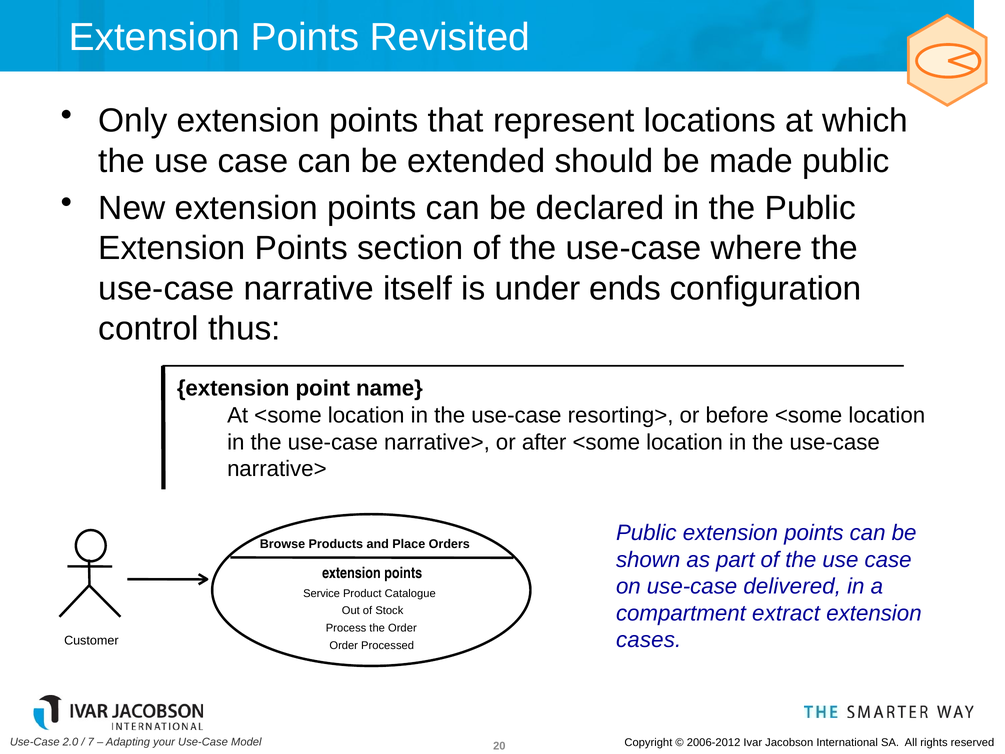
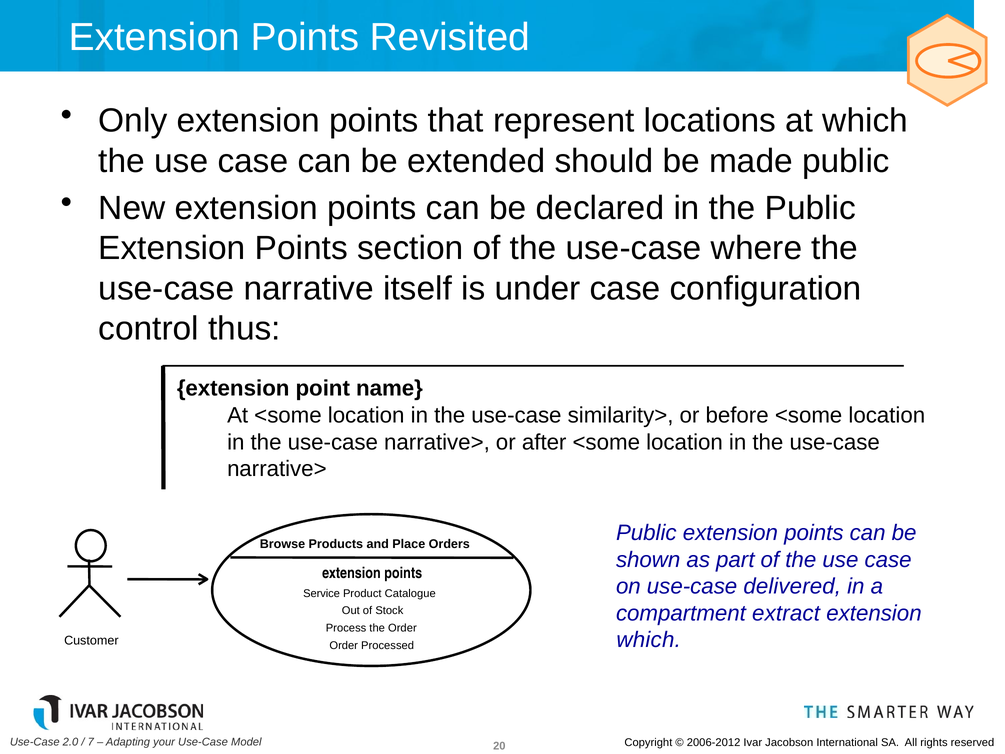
under ends: ends -> case (625, 288)
resorting>: resorting> -> similarity> (621, 415)
cases: cases -> which (649, 640)
